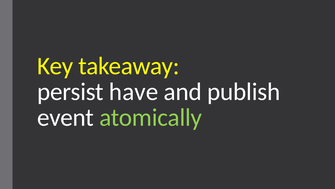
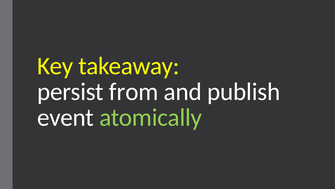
have: have -> from (134, 92)
